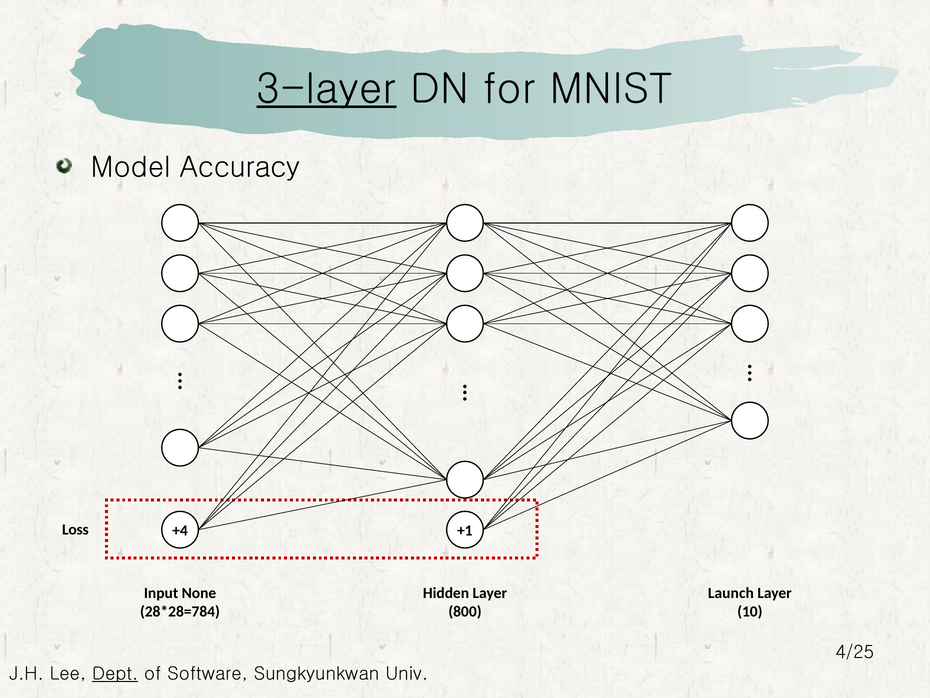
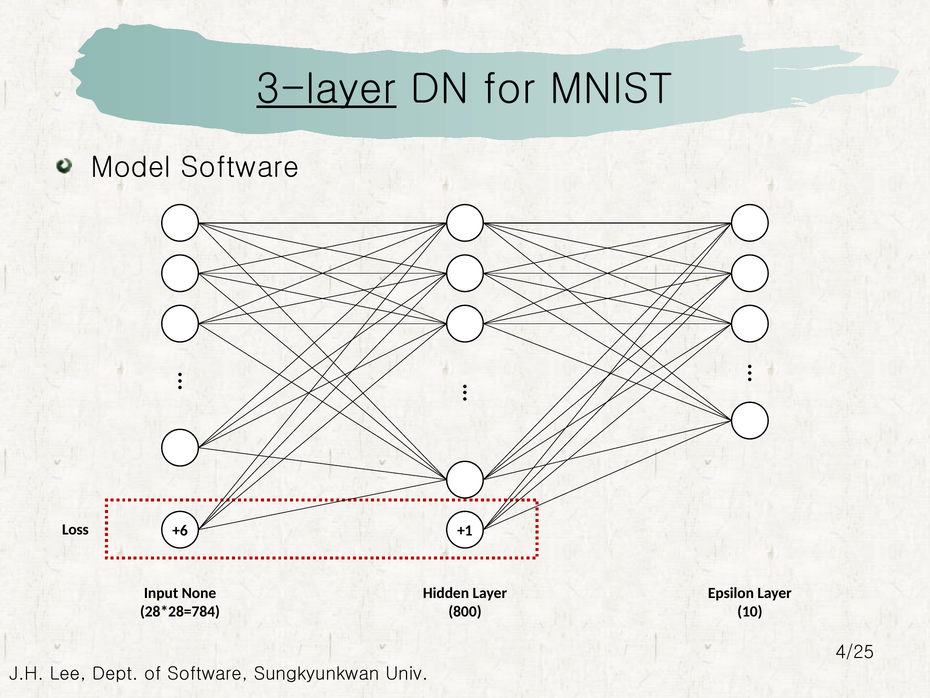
Model Accuracy: Accuracy -> Software (240, 167)
+4: +4 -> +6 (180, 530)
Launch: Launch -> Epsilon (731, 593)
Dept underline: present -> none (115, 673)
